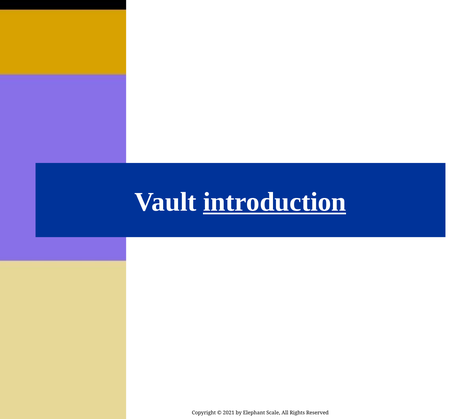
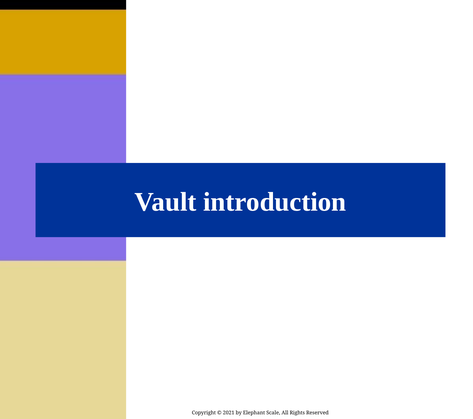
introduction underline: present -> none (275, 202)
